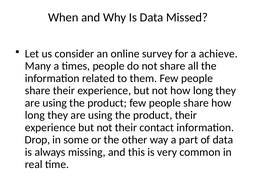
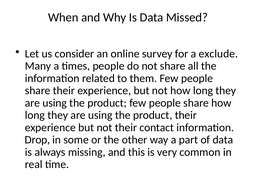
achieve: achieve -> exclude (218, 54)
